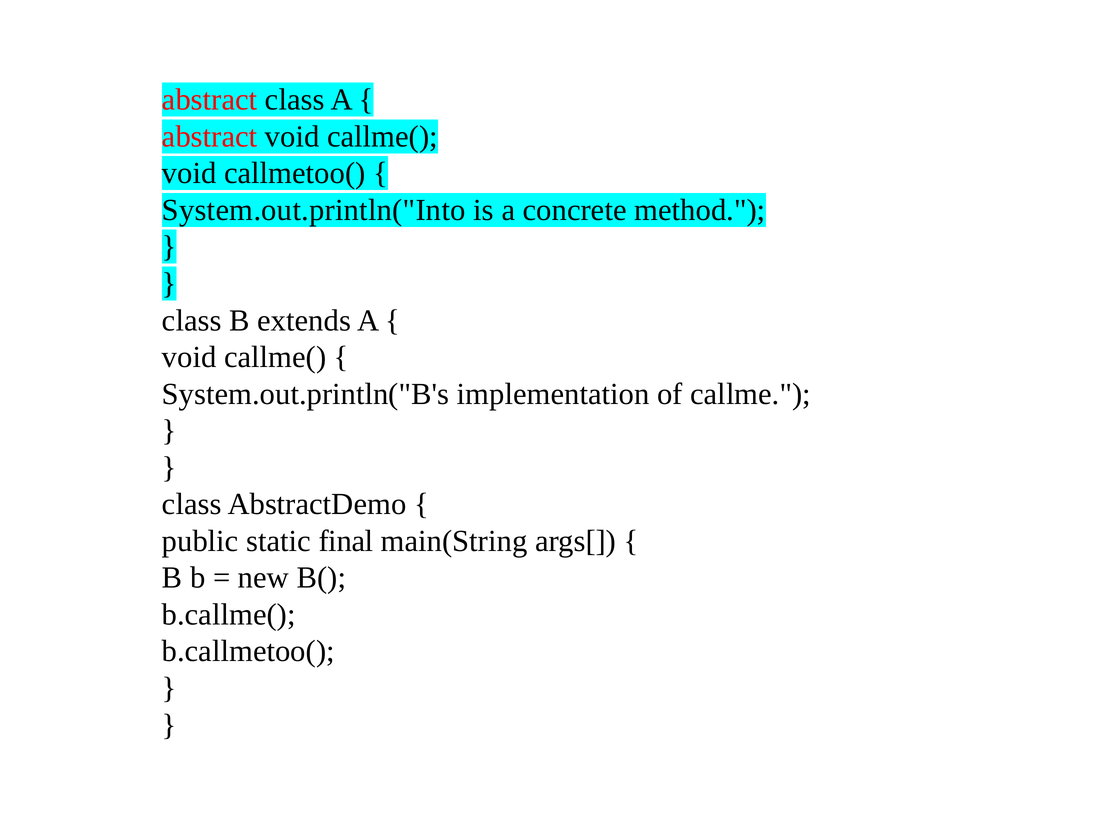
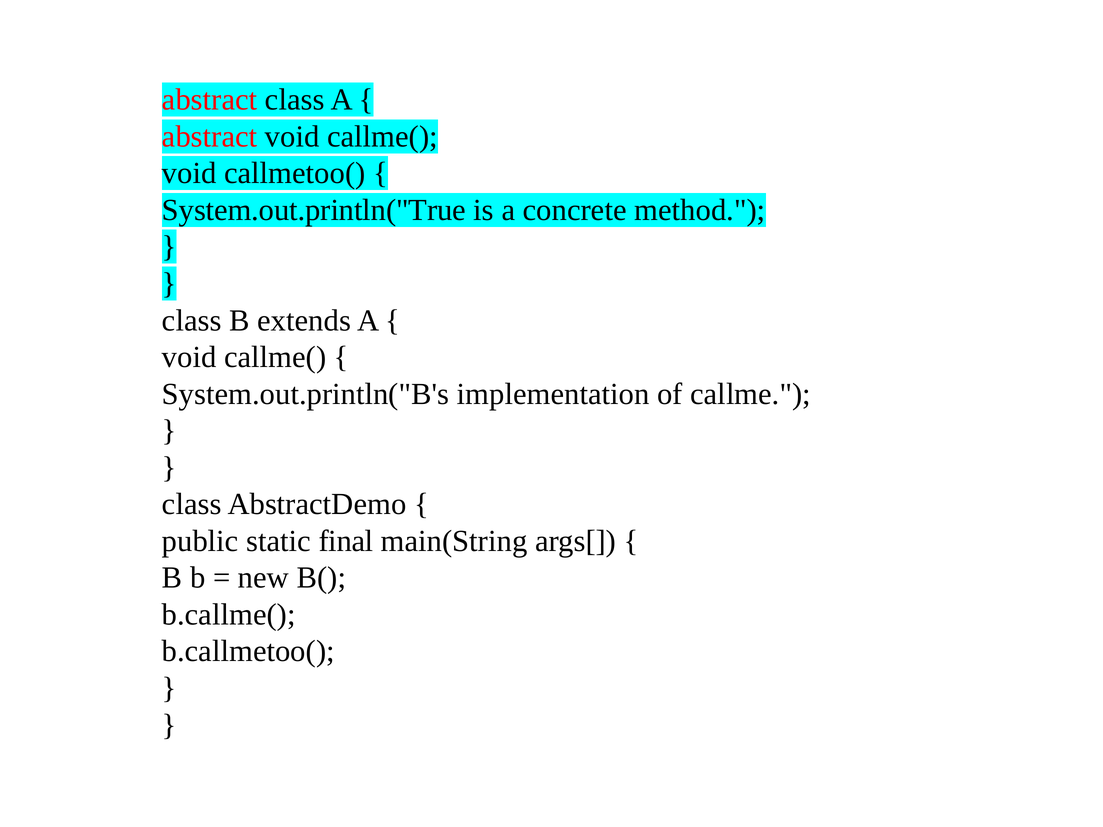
System.out.println("Into: System.out.println("Into -> System.out.println("True (314, 210)
